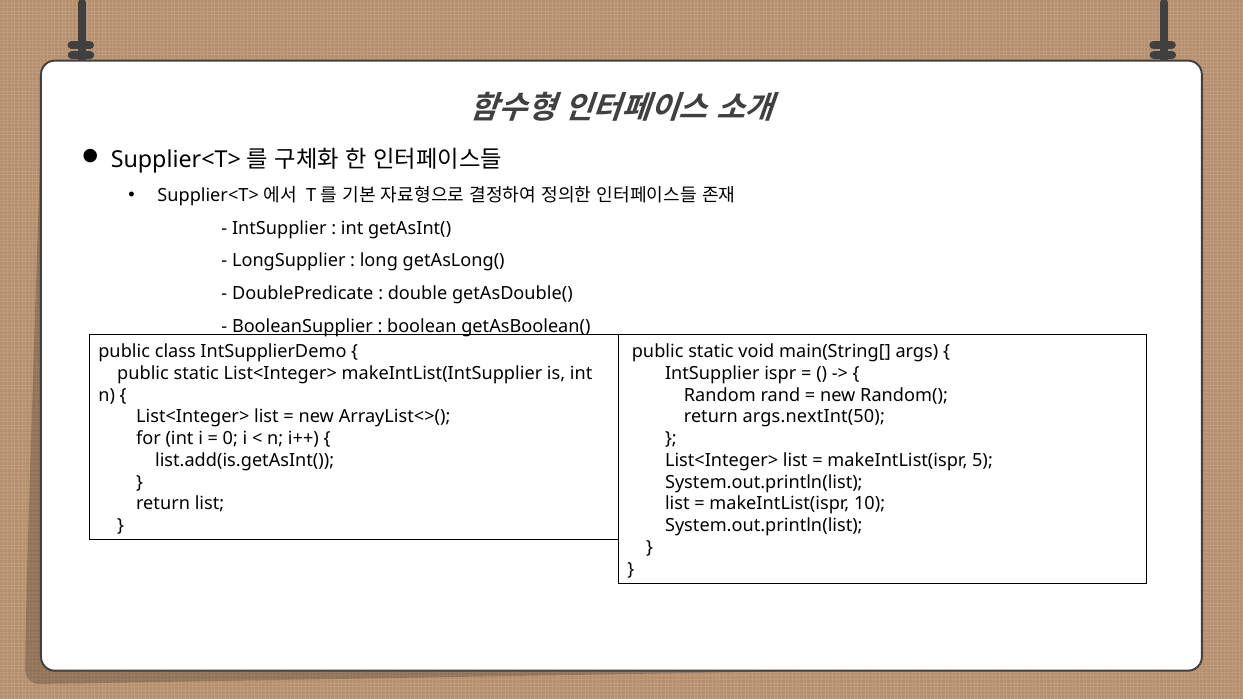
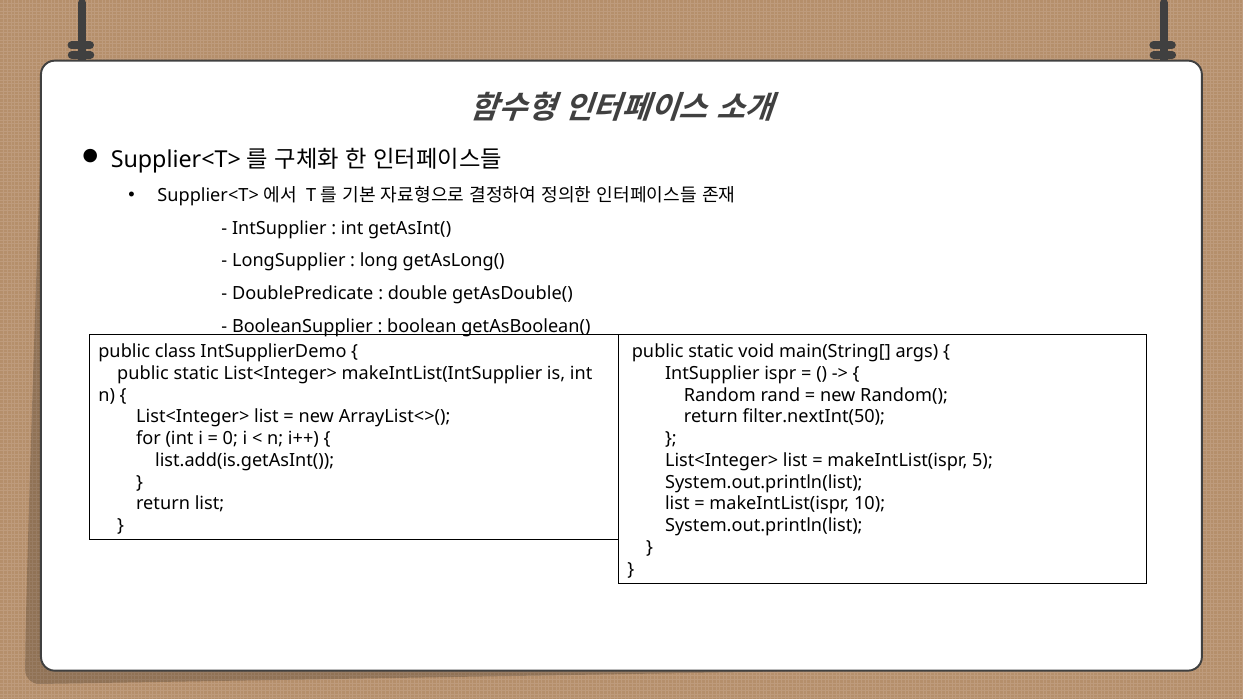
args.nextInt(50: args.nextInt(50 -> filter.nextInt(50 (814, 417)
